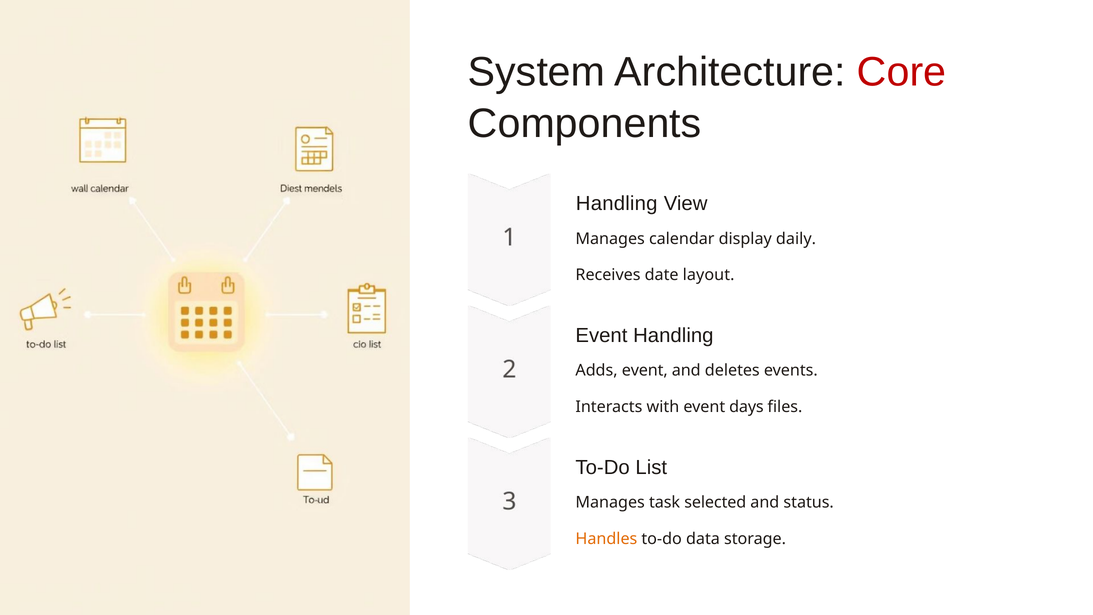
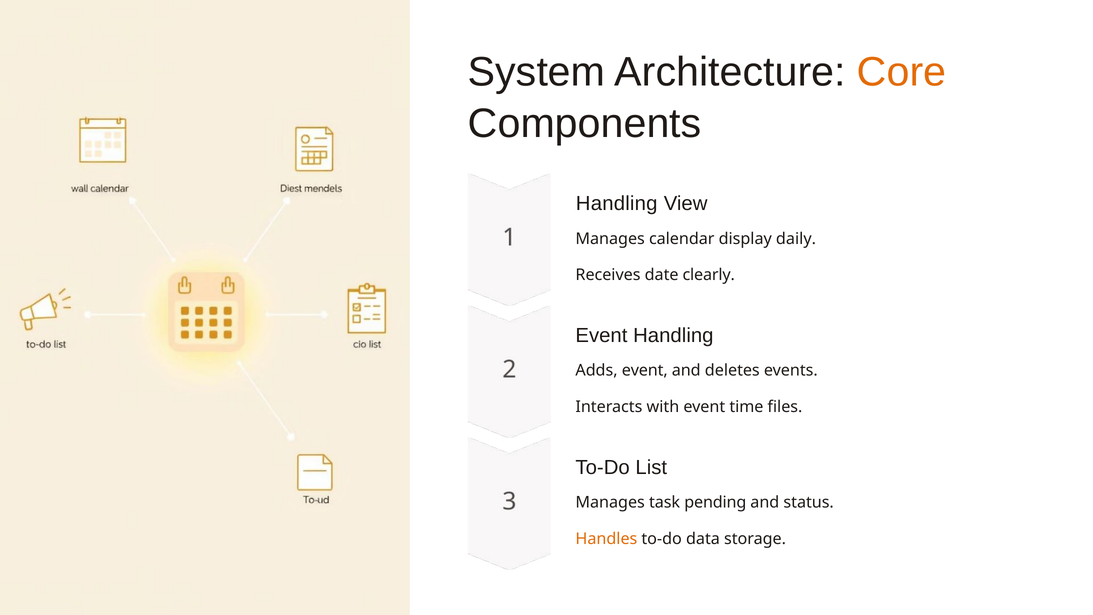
Core colour: red -> orange (902, 72)
layout: layout -> clearly (709, 275)
days: days -> time (746, 407)
selected: selected -> pending (715, 502)
